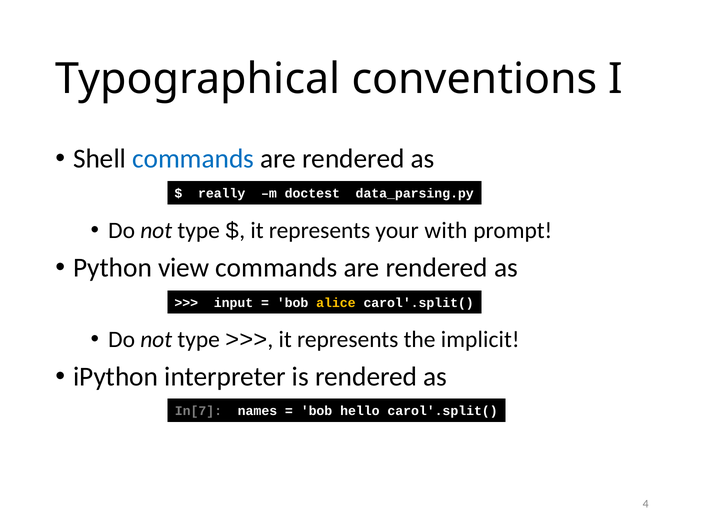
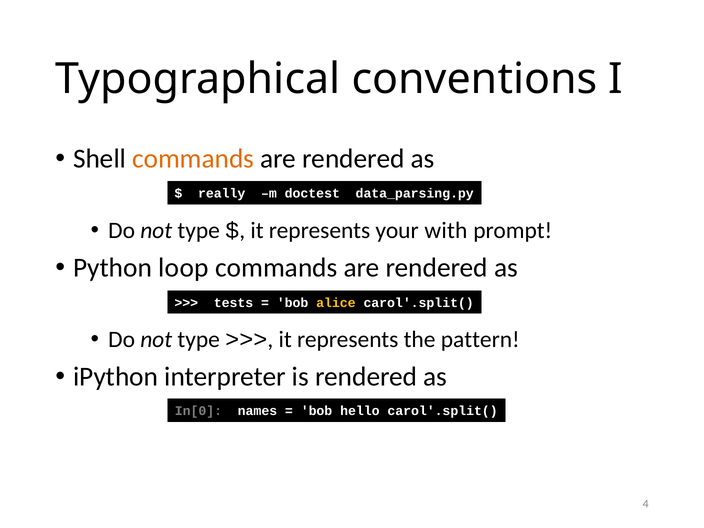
commands colour: blue -> orange (193, 159)
view: view -> loop (184, 268)
input: input -> tests (234, 303)
implicit: implicit -> pattern (480, 339)
In[7: In[7 -> In[0 (198, 411)
